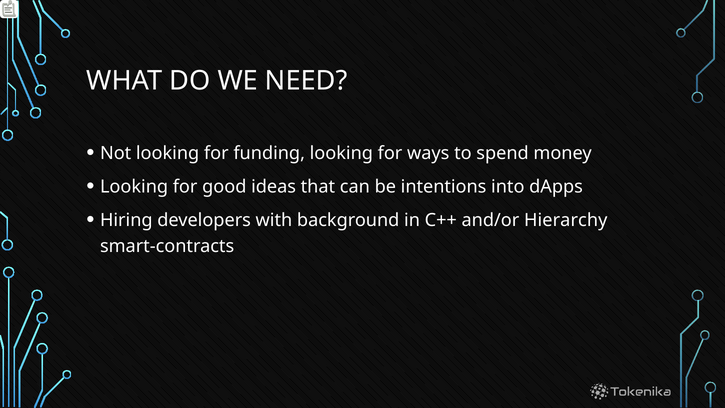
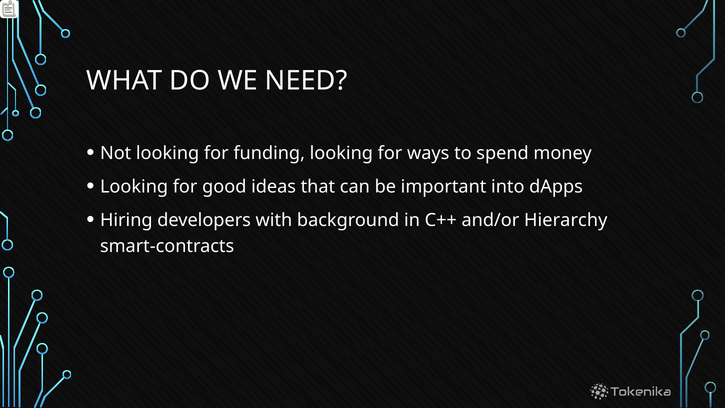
intentions: intentions -> important (444, 187)
